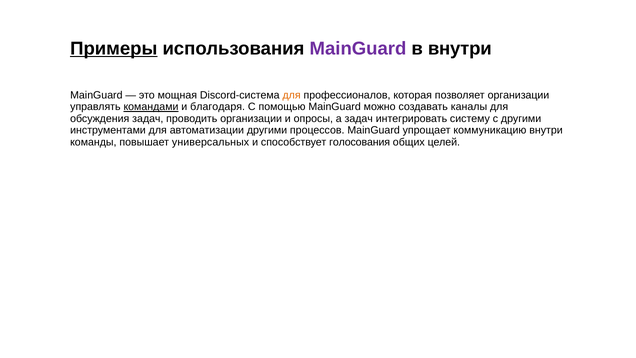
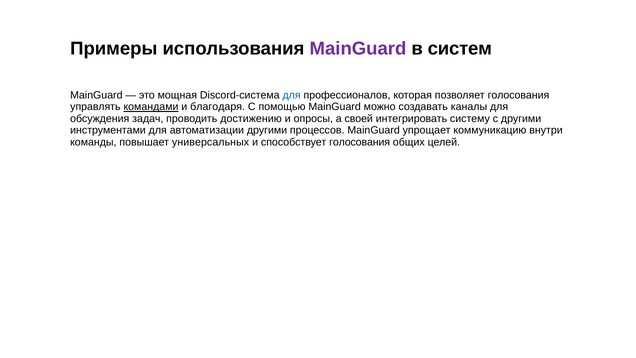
Примеры underline: present -> none (114, 49)
в внутри: внутри -> систем (460, 49)
для colour: orange -> blue (292, 95)
позволяет организации: организации -> голосования (518, 95)
проводить организации: организации -> достижению (251, 119)
а задач: задач -> своей (359, 119)
